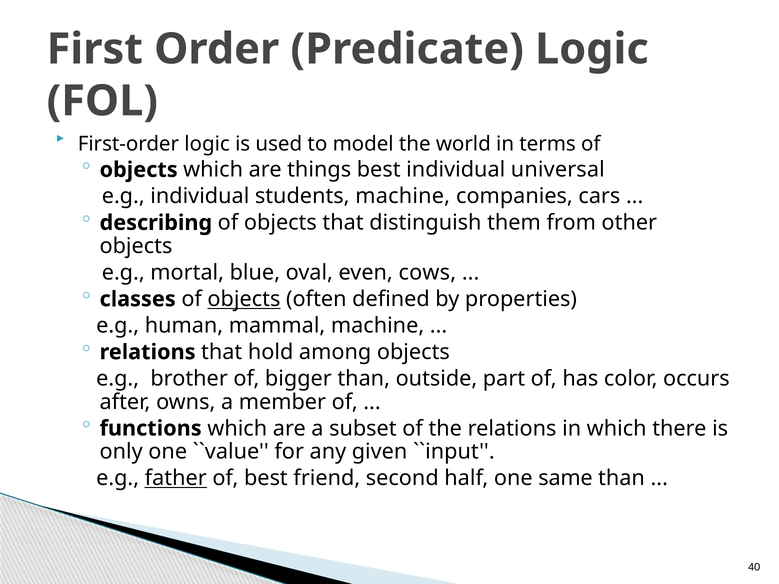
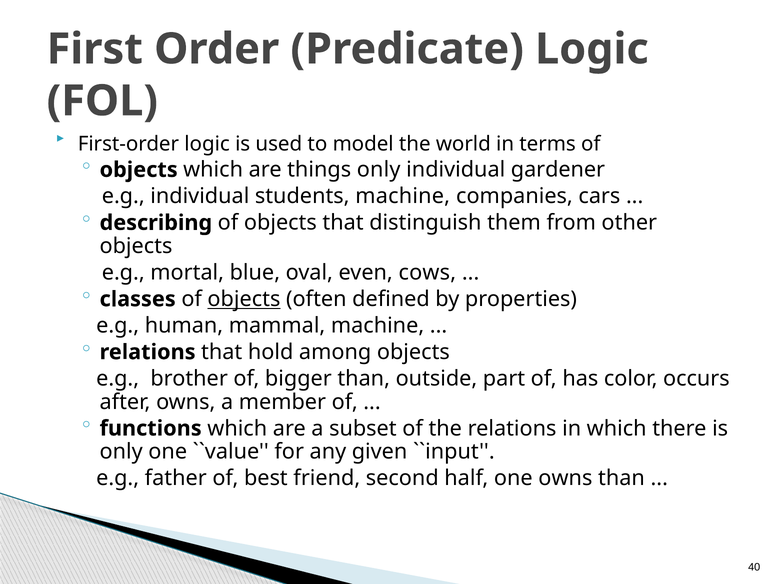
things best: best -> only (379, 170)
universal: universal -> gardener (558, 170)
father underline: present -> none (176, 478)
one same: same -> owns (565, 478)
